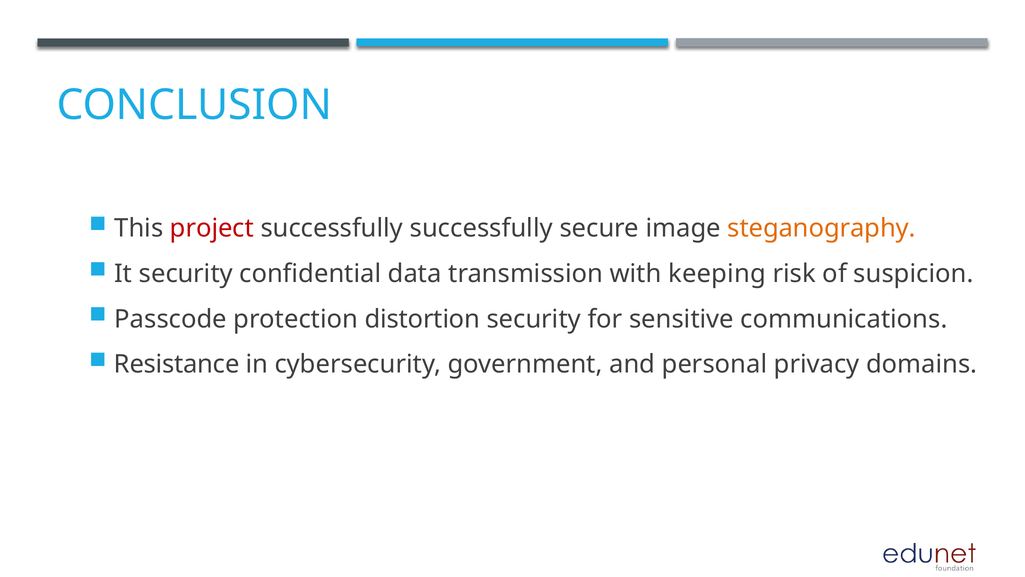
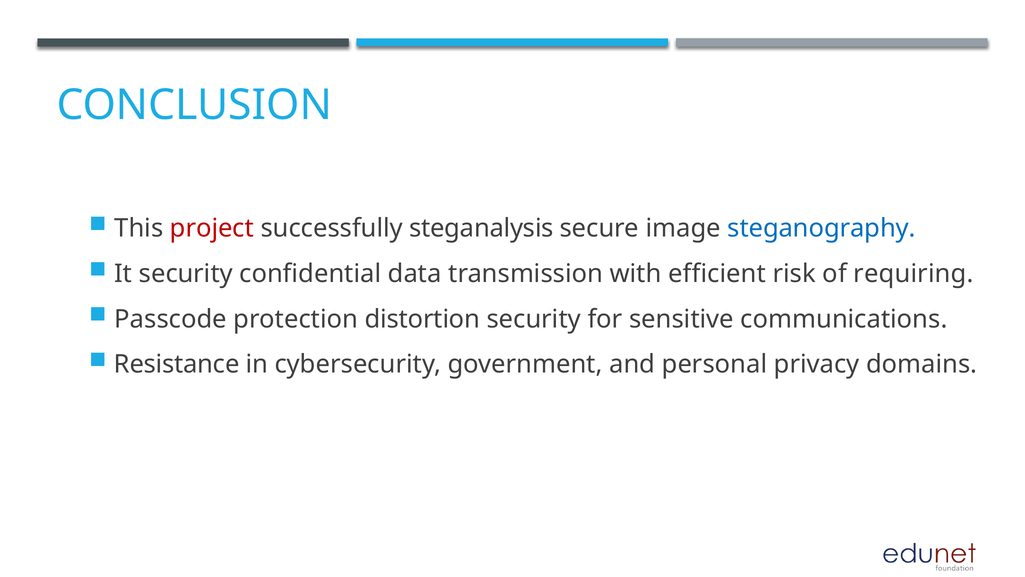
successfully successfully: successfully -> steganalysis (481, 228)
steganography colour: orange -> blue (822, 228)
keeping: keeping -> efficient (717, 274)
suspicion: suspicion -> requiring (914, 274)
